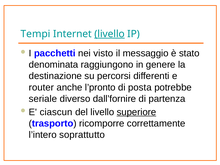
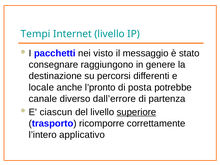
livello underline: present -> none (110, 34)
denominata: denominata -> consegnare (53, 65)
router: router -> locale (41, 87)
seriale: seriale -> canale (43, 99)
dall’fornire: dall’fornire -> dall’errore (114, 99)
soprattutto: soprattutto -> applicativo (82, 135)
